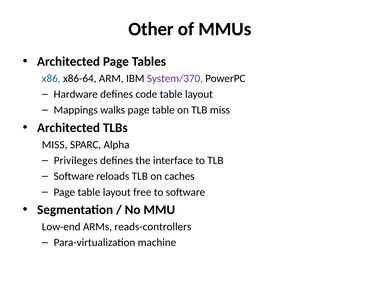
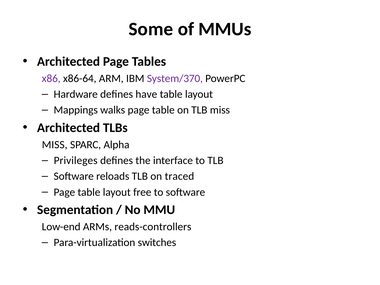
Other: Other -> Some (151, 29)
x86 colour: blue -> purple (51, 78)
code: code -> have (146, 94)
caches: caches -> traced (179, 176)
machine: machine -> switches (157, 243)
